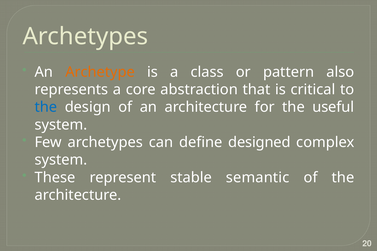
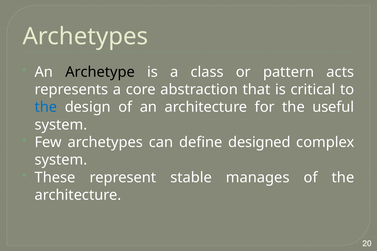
Archetype colour: orange -> black (100, 72)
also: also -> acts (340, 72)
semantic: semantic -> manages (258, 178)
